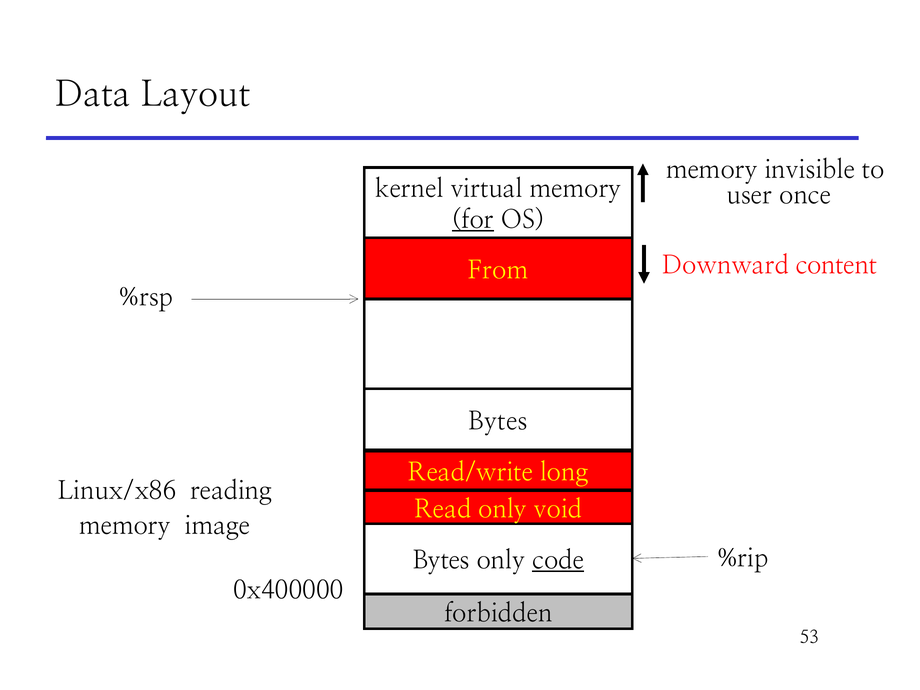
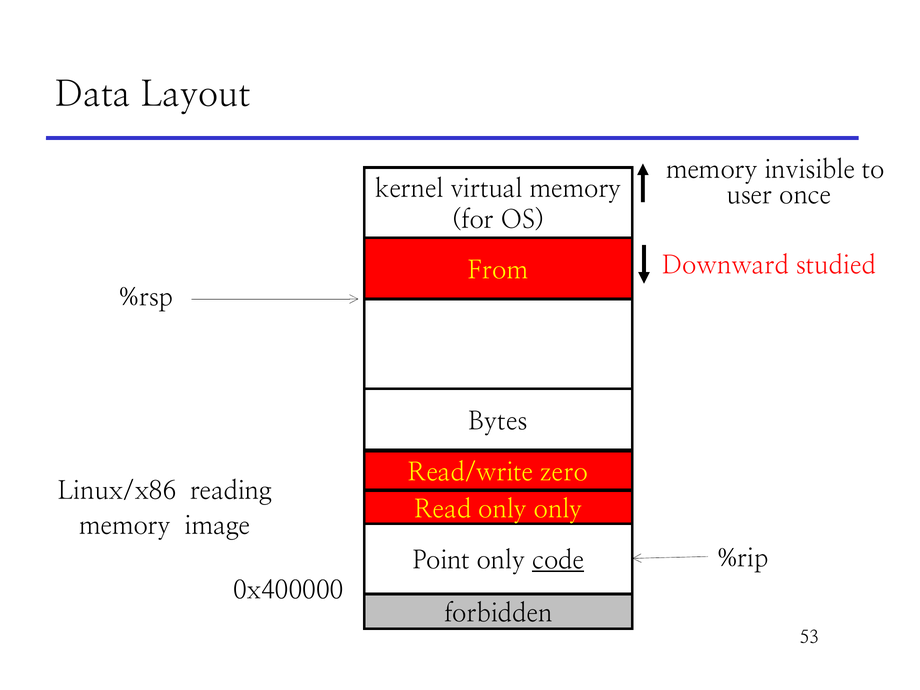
for underline: present -> none (473, 220)
content: content -> studied (836, 265)
long: long -> zero (564, 472)
only void: void -> only (558, 509)
Bytes: Bytes -> Point (441, 560)
